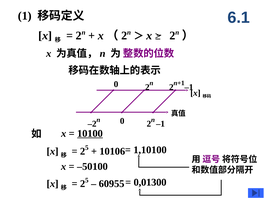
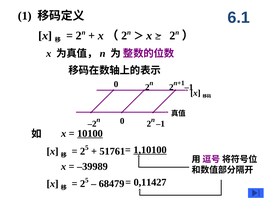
1,10100 underline: none -> present (150, 150)
10106: 10106 -> 51761 (112, 151)
–50100: –50100 -> –39989 (92, 167)
0,01300: 0,01300 -> 0,11427 (150, 182)
60955: 60955 -> 68479 (112, 184)
